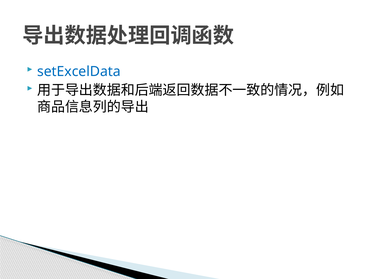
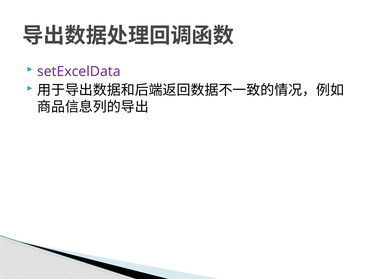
setExcelData colour: blue -> purple (79, 71)
